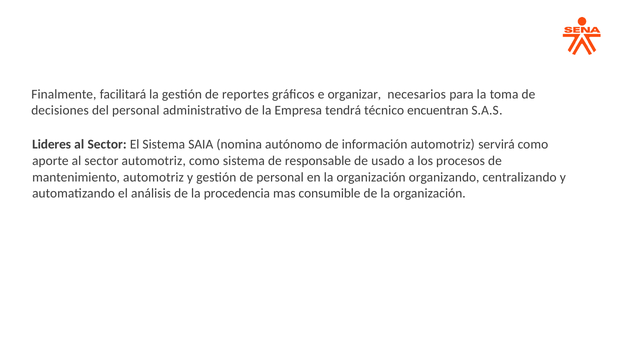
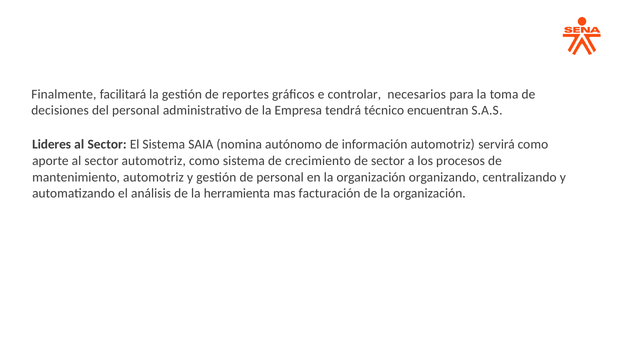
organizar: organizar -> controlar (354, 94)
responsable: responsable -> crecimiento (318, 161)
de usado: usado -> sector (388, 161)
procedencia: procedencia -> herramienta (237, 193)
consumible: consumible -> facturación (330, 193)
